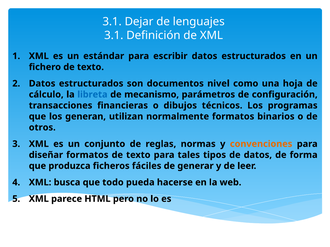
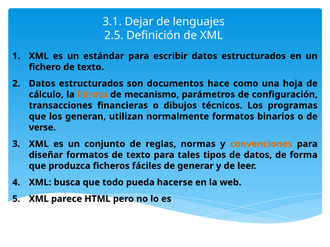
3.1: 3.1 -> 2.5 (114, 35)
nivel: nivel -> hace (218, 84)
libreta colour: blue -> orange (92, 95)
otros: otros -> verse (42, 128)
